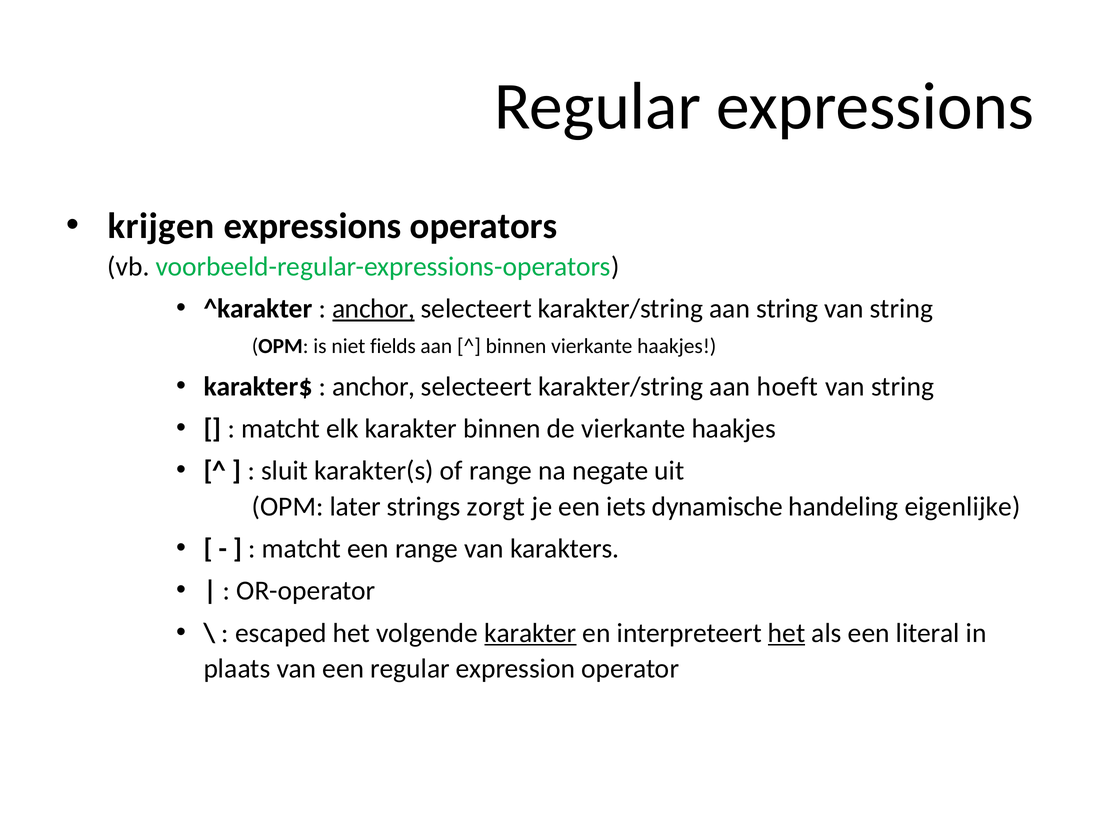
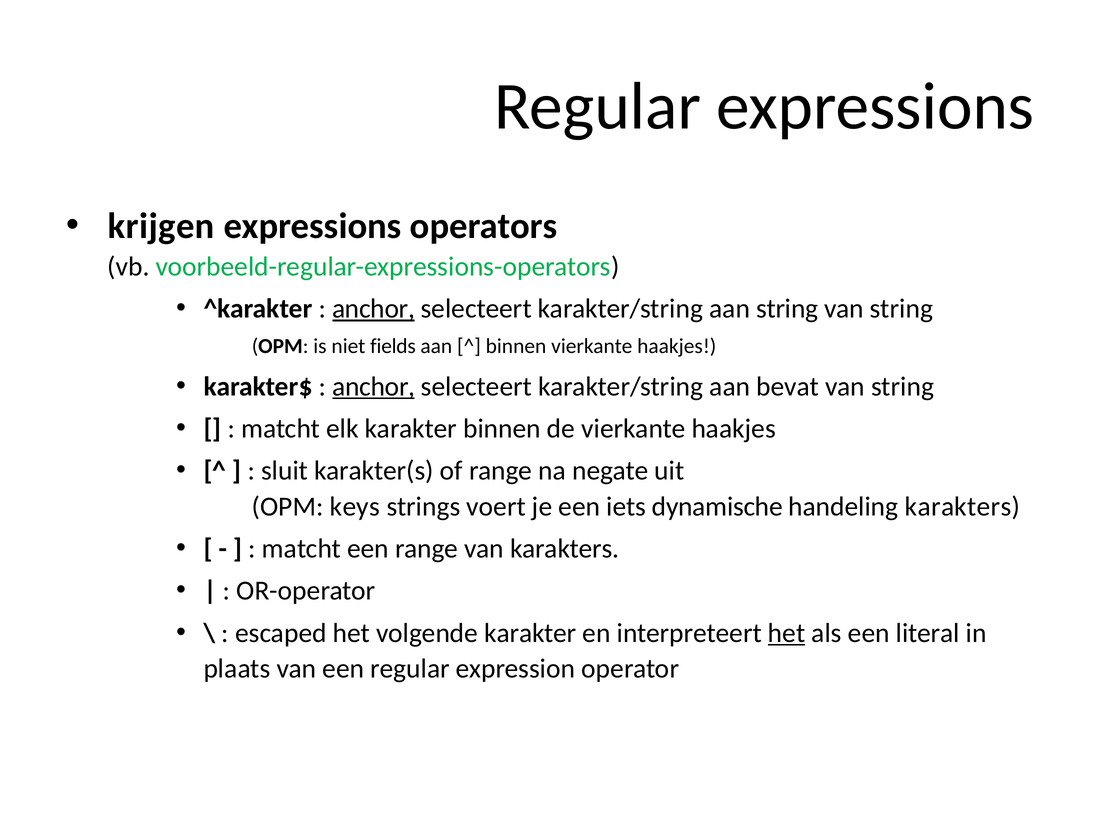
anchor underline: none -> present (374, 387)
hoeft: hoeft -> bevat (788, 387)
later: later -> keys (355, 507)
zorgt: zorgt -> voert (496, 507)
handeling eigenlijke: eigenlijke -> karakters (962, 507)
karakter underline: present -> none (530, 634)
